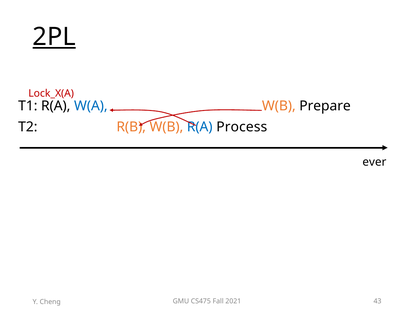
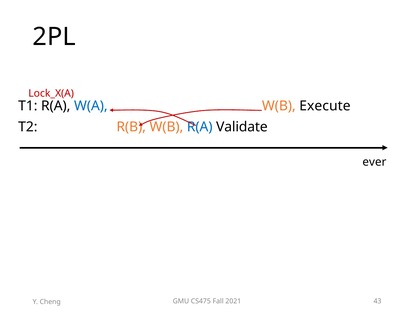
2PL underline: present -> none (54, 37)
Prepare: Prepare -> Execute (325, 106)
Process: Process -> Validate (242, 127)
